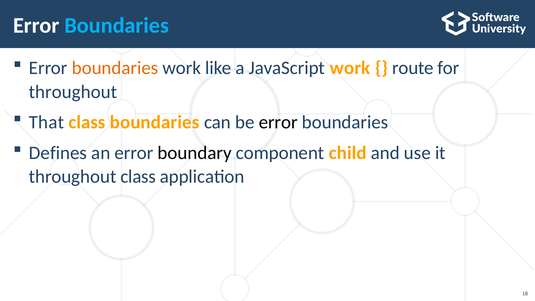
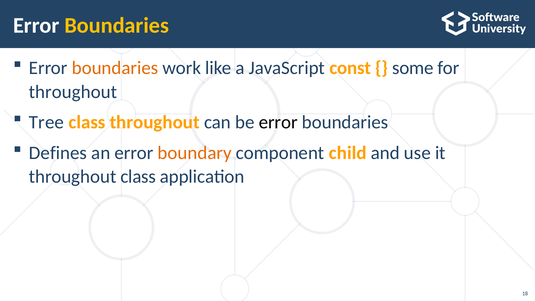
Boundaries colour: light blue -> yellow (117, 25)
JavaScript work: work -> const (350, 68)
route: route -> some (413, 68)
That: That -> Tree (46, 122)
class boundaries: boundaries -> throughout (155, 122)
boundary colour: black -> orange (195, 153)
